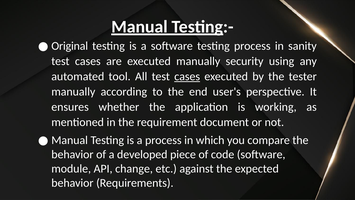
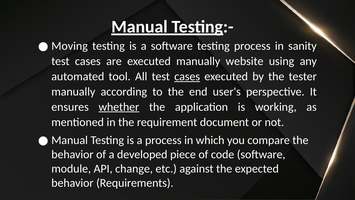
Original: Original -> Moving (70, 46)
security: security -> website (245, 61)
whether underline: none -> present (119, 107)
